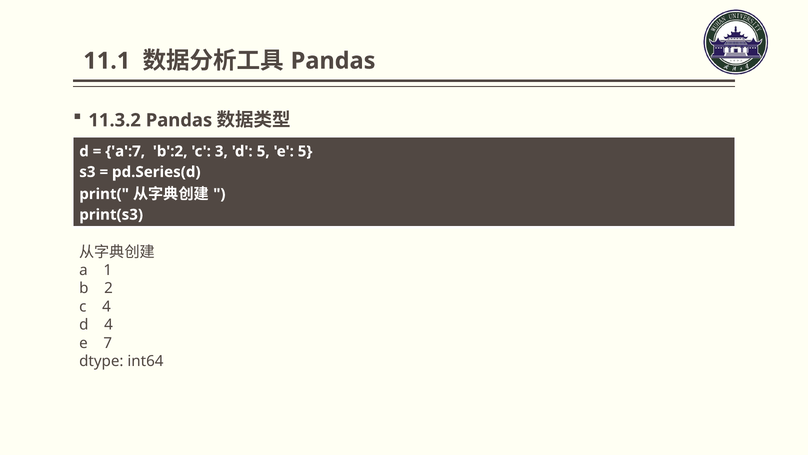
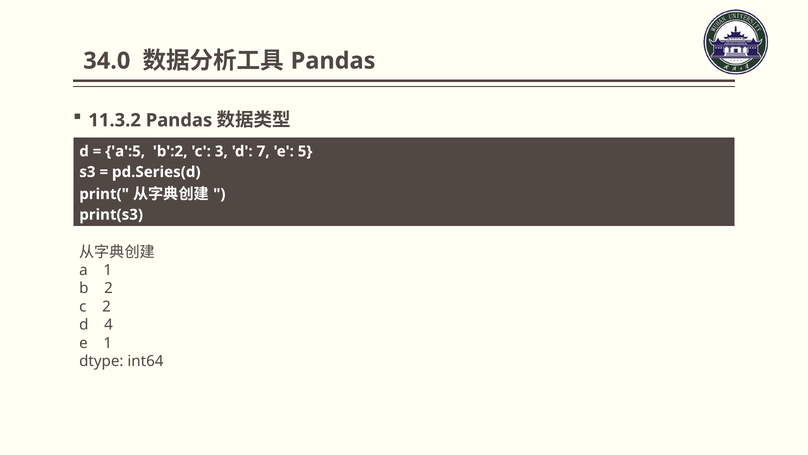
11.1: 11.1 -> 34.0 (107, 61)
a':7: a':7 -> a':5 (125, 151)
d 5: 5 -> 7 (263, 151)
c 4: 4 -> 2 (107, 306)
e 7: 7 -> 1 (108, 343)
